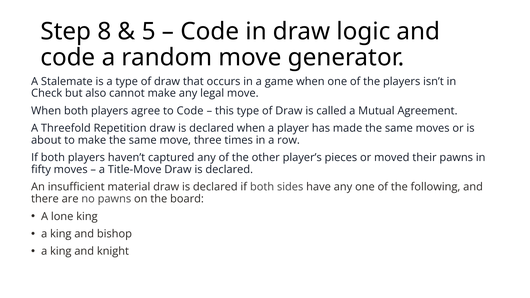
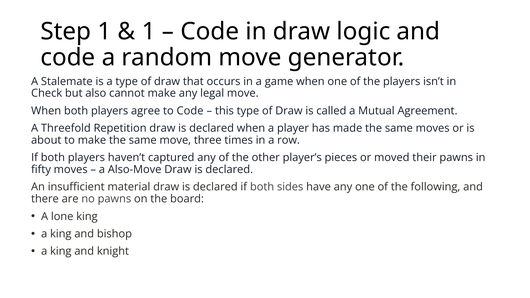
Step 8: 8 -> 1 (104, 31)
5: 5 -> 1 (149, 31)
Title-Move: Title-Move -> Also-Move (135, 170)
